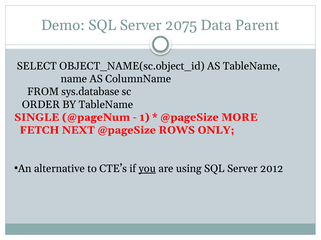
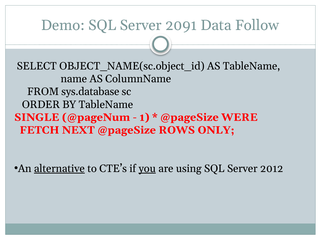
2075: 2075 -> 2091 (181, 25)
Parent: Parent -> Follow (257, 25)
MORE: MORE -> WERE (240, 118)
alternative underline: none -> present (59, 169)
